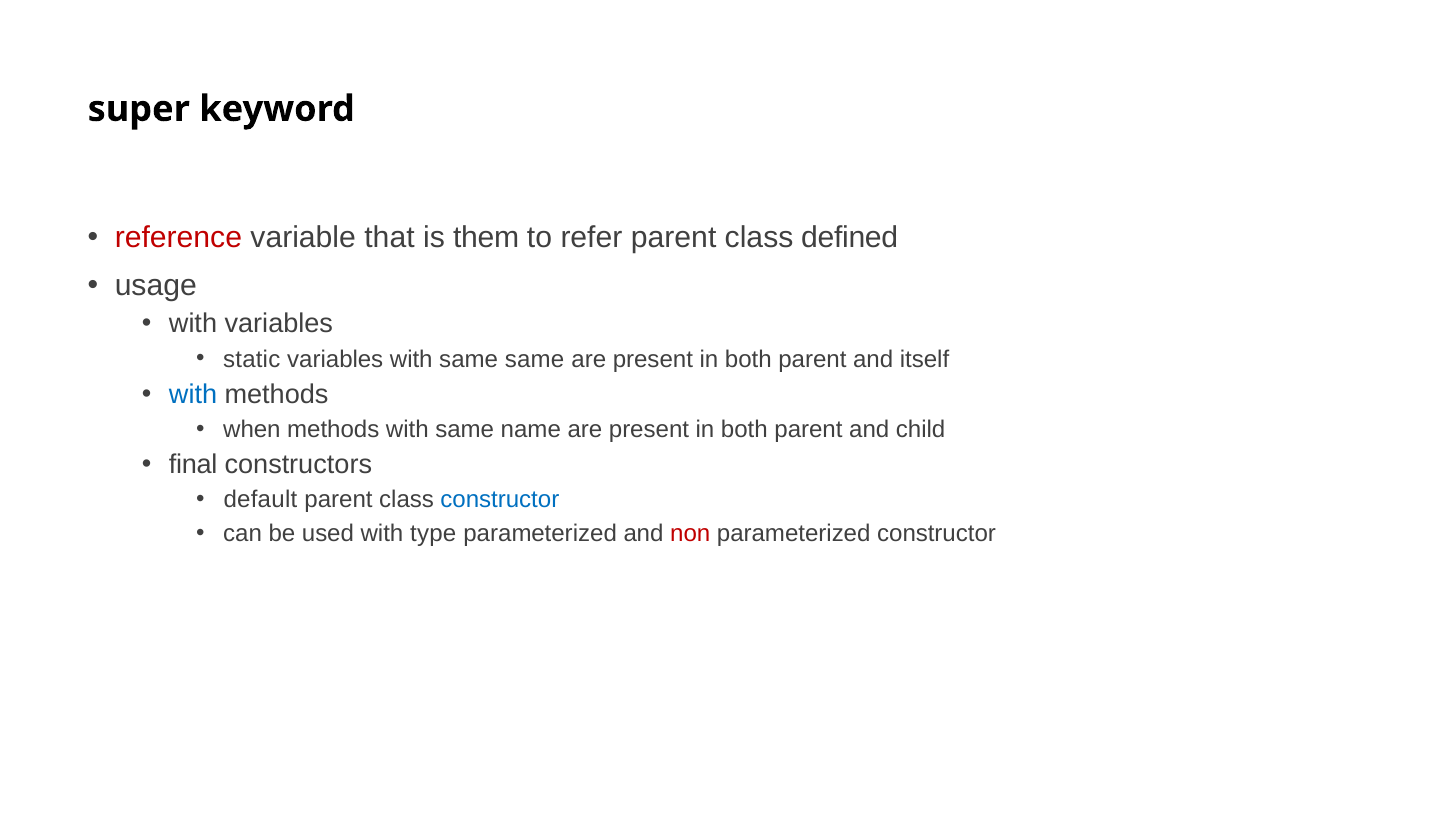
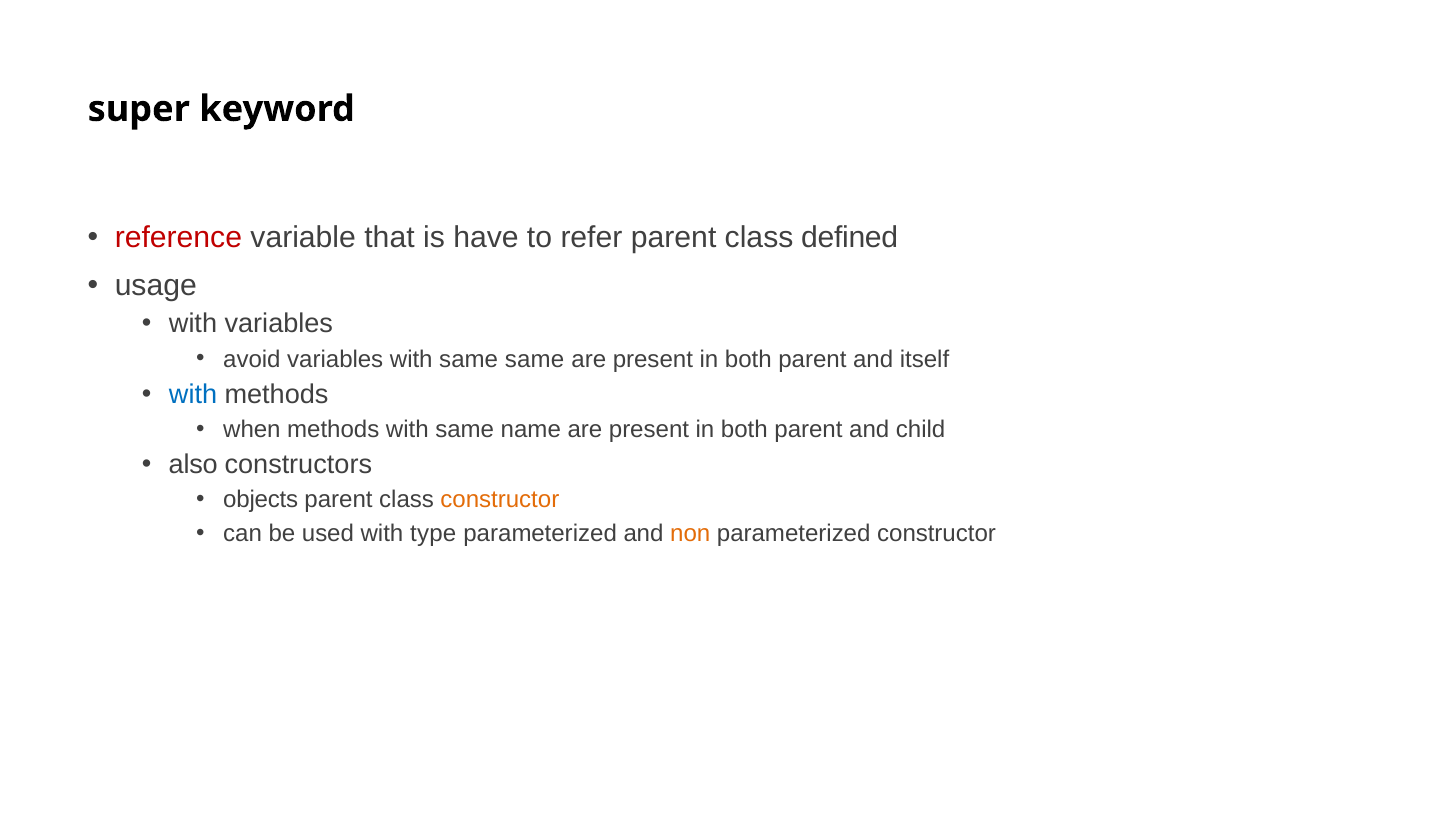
them: them -> have (486, 238)
static: static -> avoid (252, 359)
final: final -> also (193, 465)
default: default -> objects (261, 500)
constructor colour: blue -> orange (500, 500)
non colour: red -> orange (690, 533)
